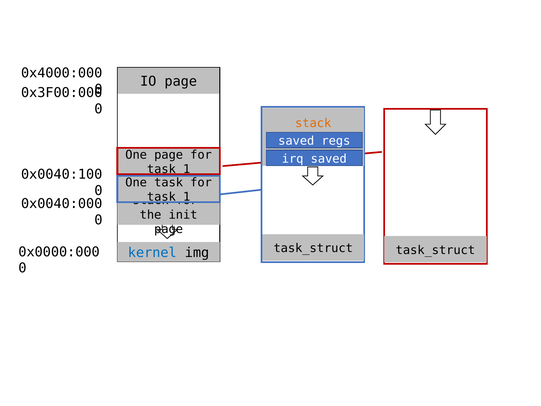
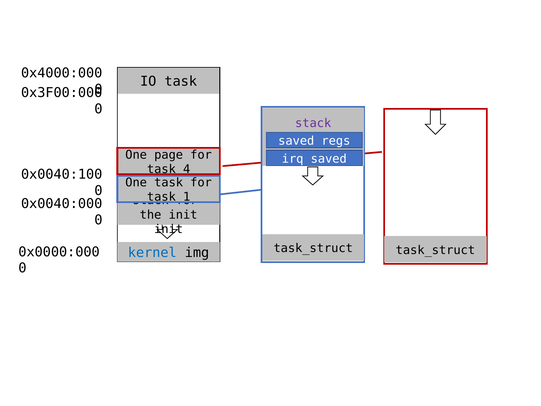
IO page: page -> task (181, 81)
stack colour: orange -> purple (313, 123)
1: 1 -> 4 (187, 169)
page: page -> init (169, 229)
